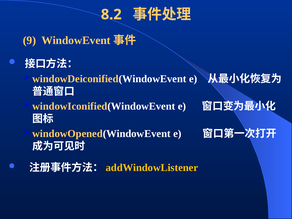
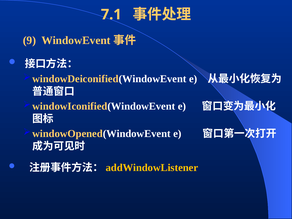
8.2: 8.2 -> 7.1 (111, 14)
